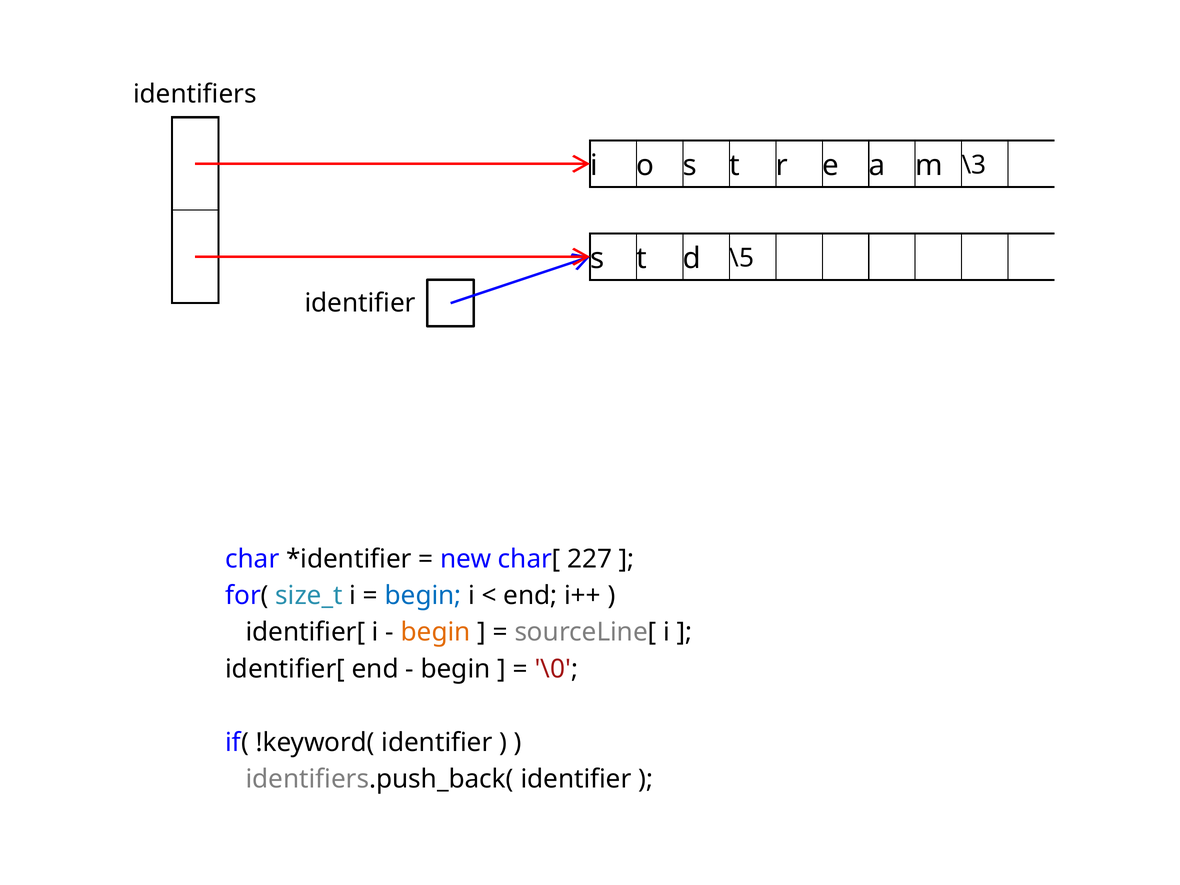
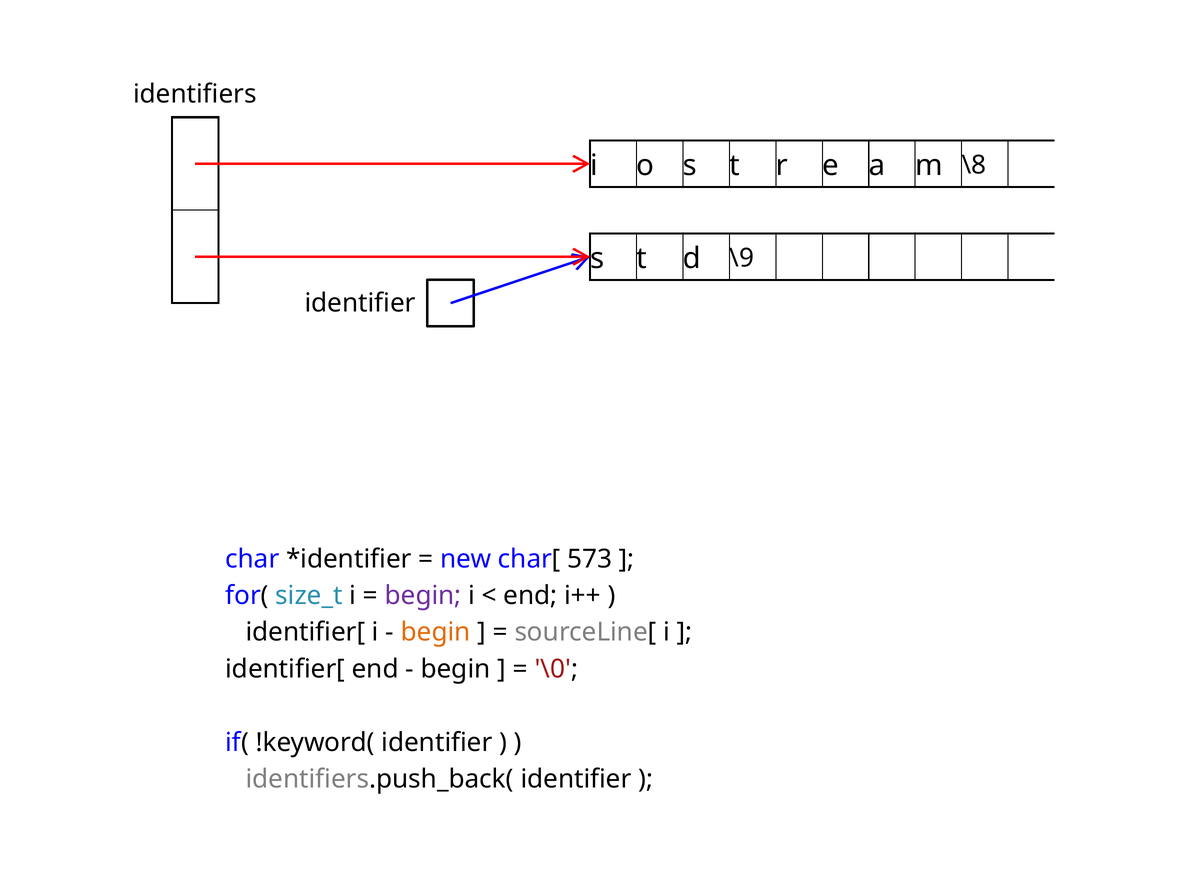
\3: \3 -> \8 (974, 165)
\5: \5 -> \9 (742, 258)
227: 227 -> 573 (590, 559)
begin colour: blue -> purple (423, 596)
